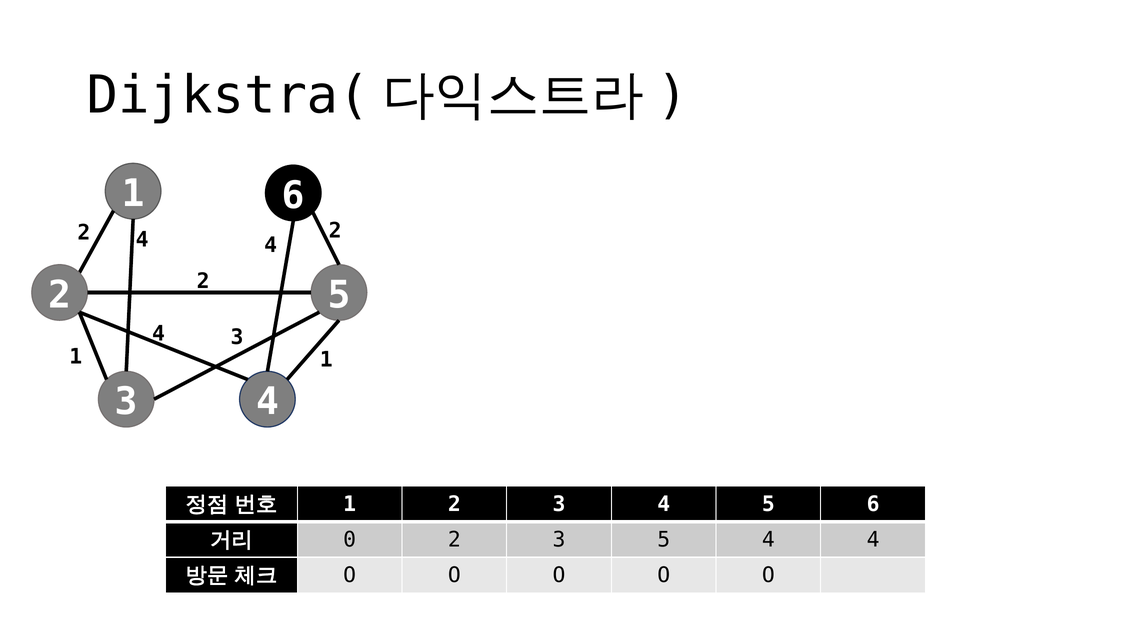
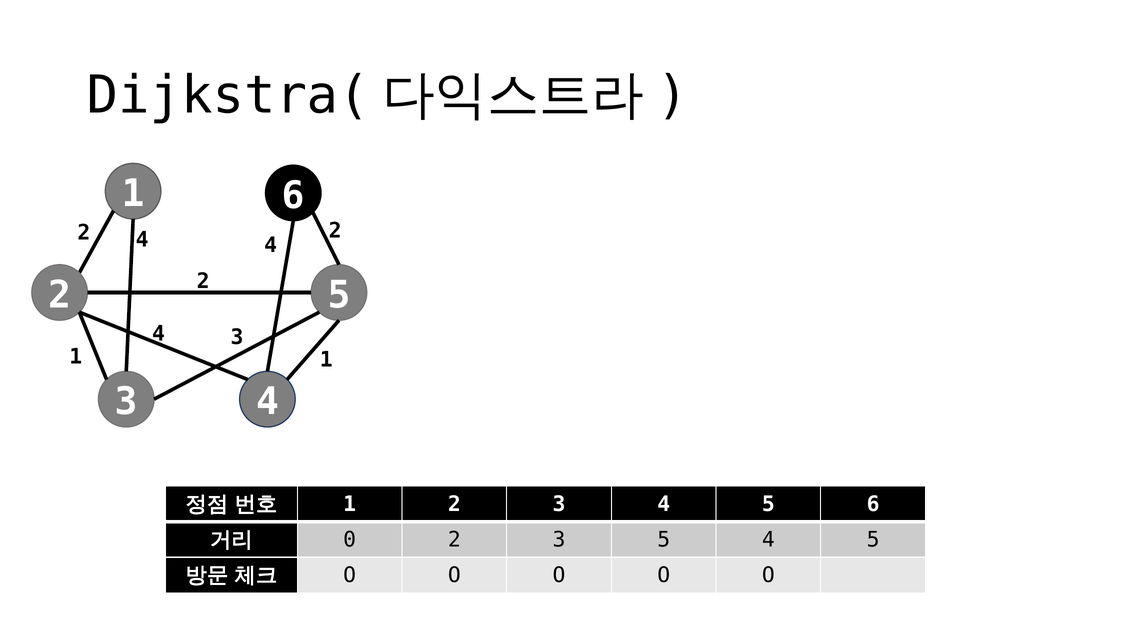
5 4 4: 4 -> 5 (873, 540)
